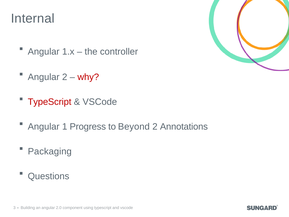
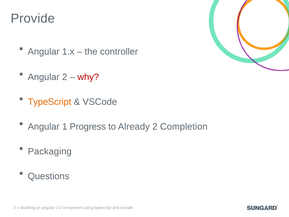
Internal: Internal -> Provide (33, 18)
TypeScript colour: red -> orange (50, 102)
Beyond: Beyond -> Already (134, 127)
Annotations: Annotations -> Completion (184, 127)
